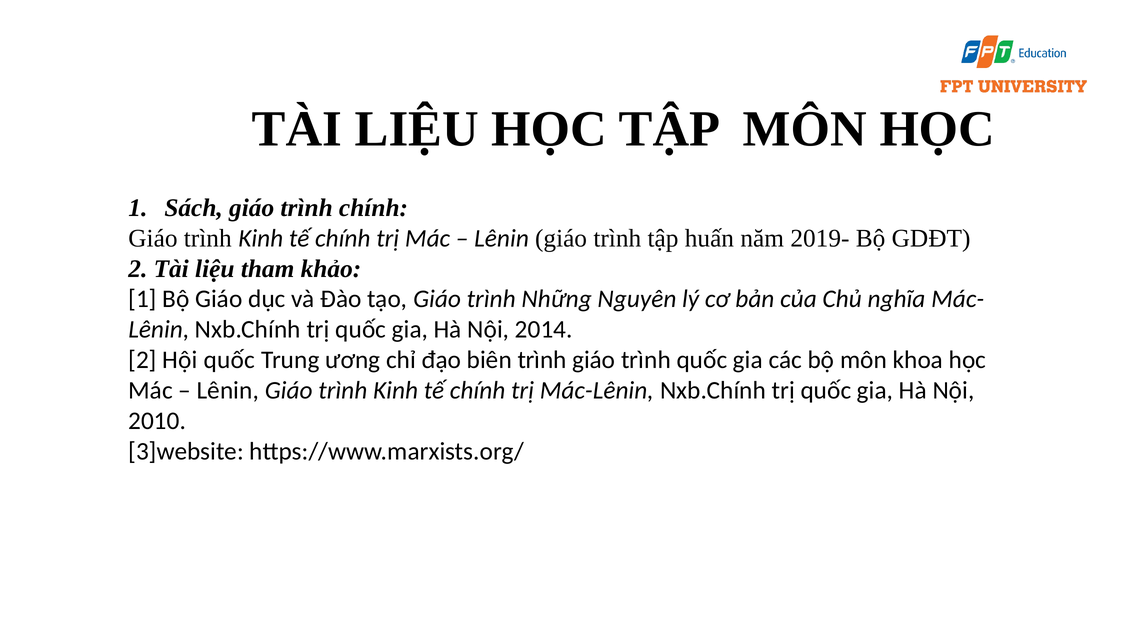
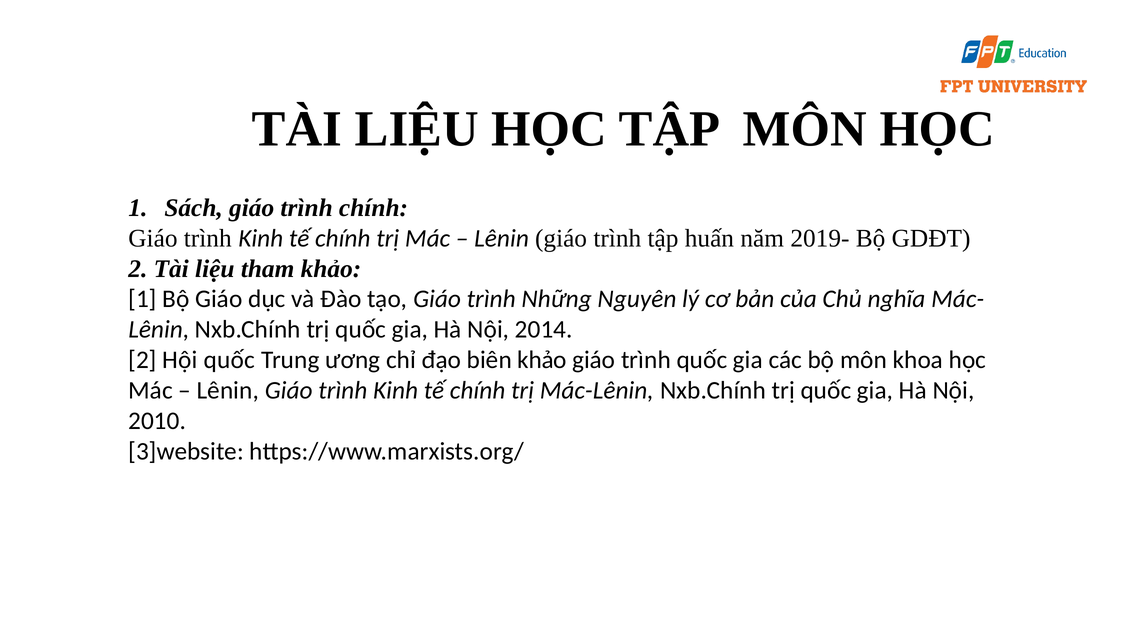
biên trình: trình -> khảo (542, 360)
